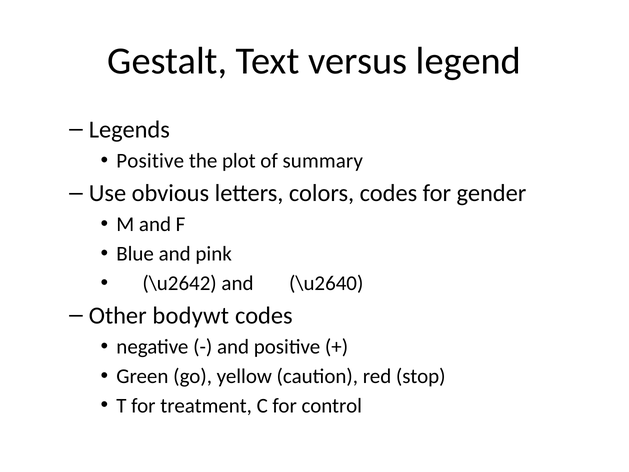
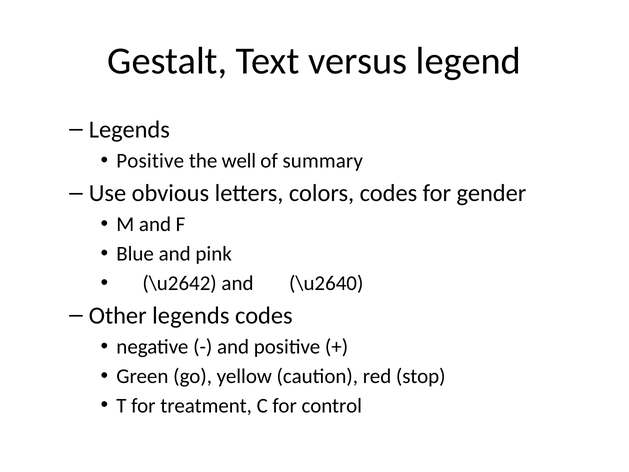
plot: plot -> well (239, 161)
Other bodywt: bodywt -> legends (191, 316)
